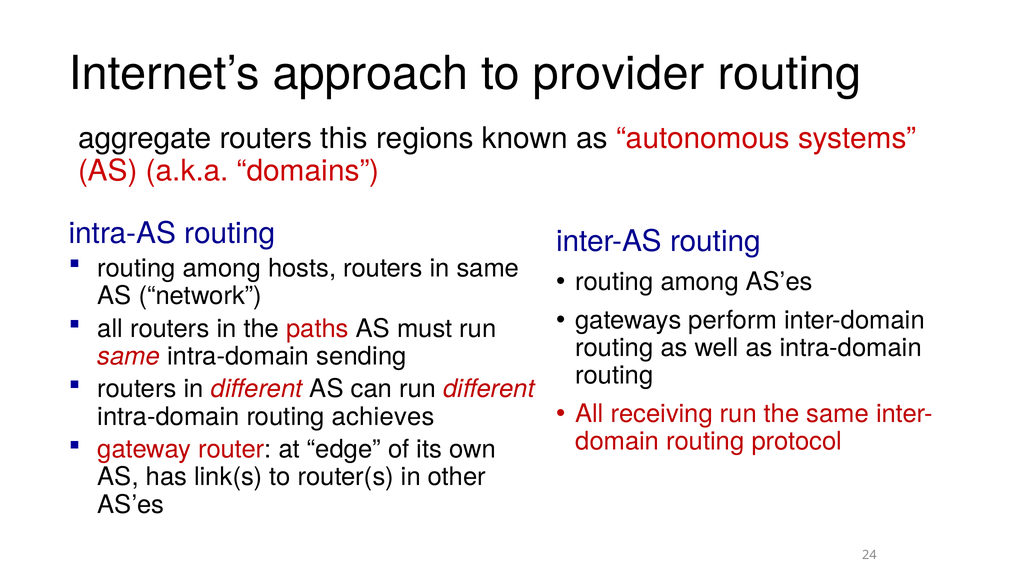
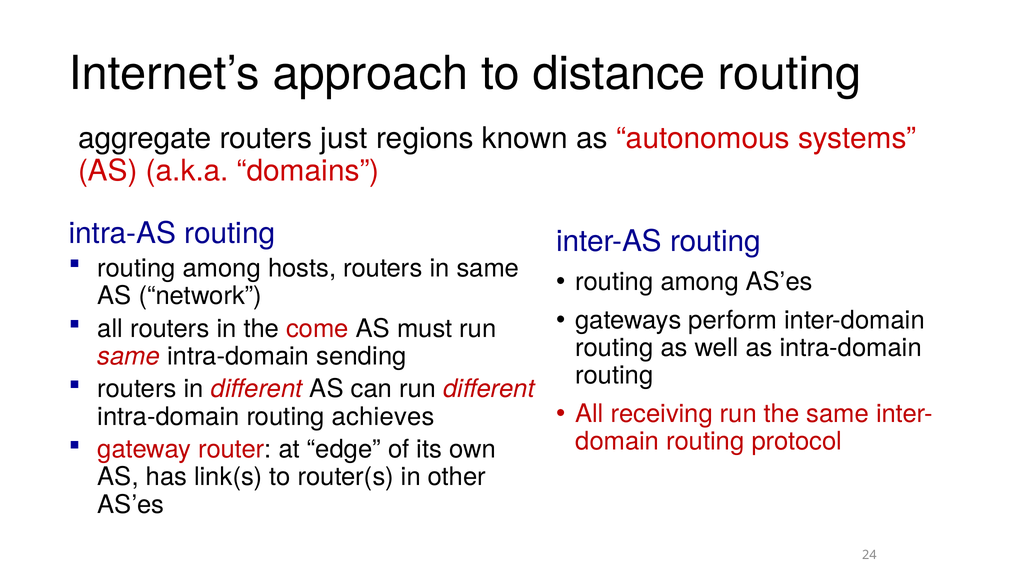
provider: provider -> distance (619, 74)
this: this -> just (344, 139)
paths: paths -> come (317, 329)
